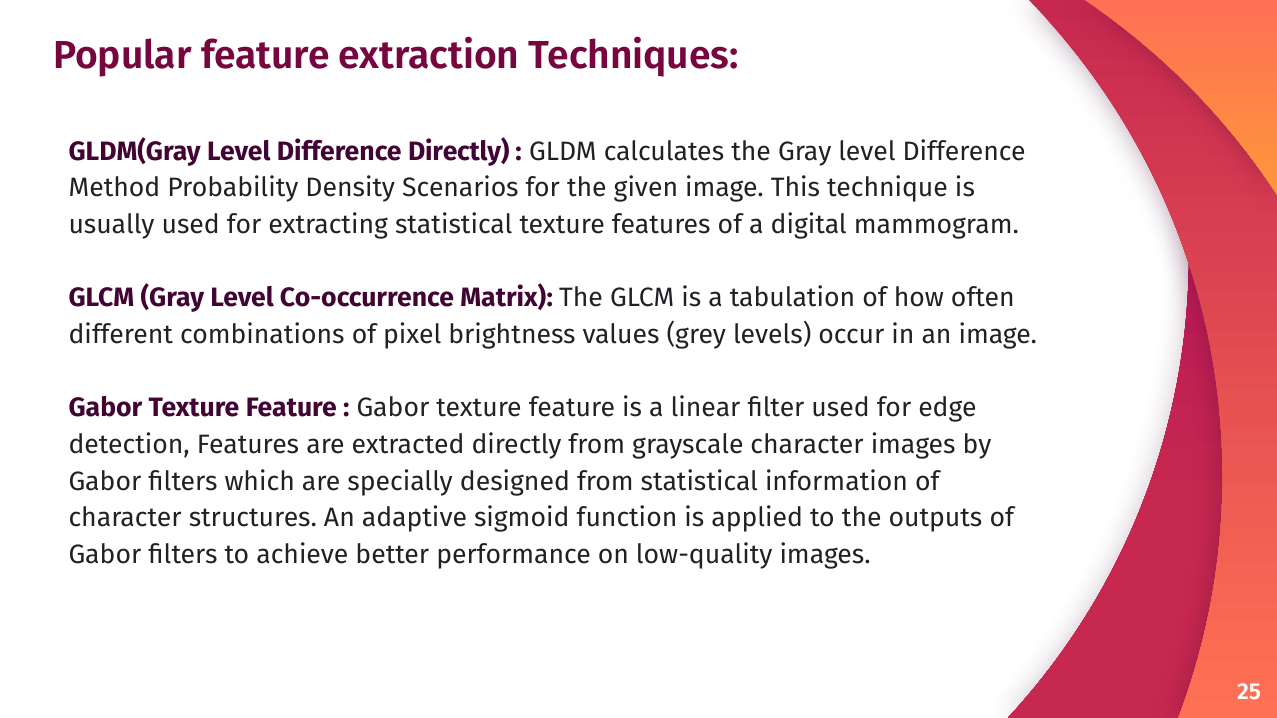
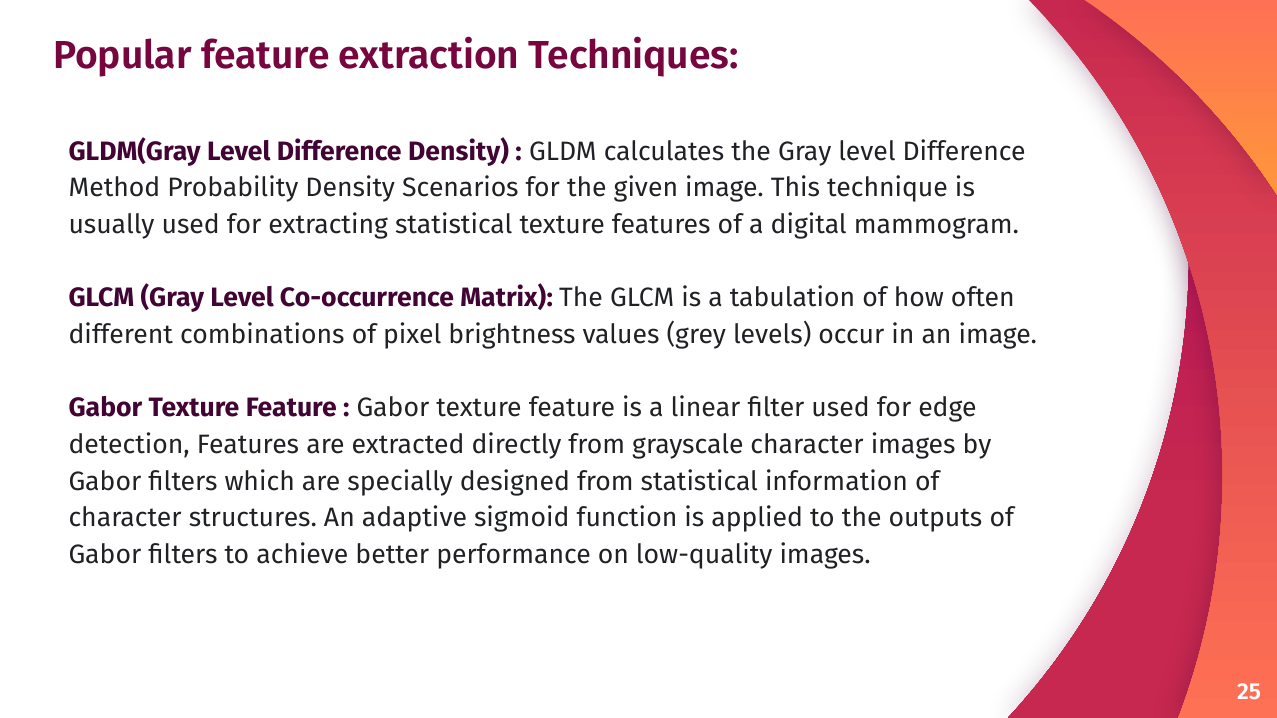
Difference Directly: Directly -> Density (459, 151)
